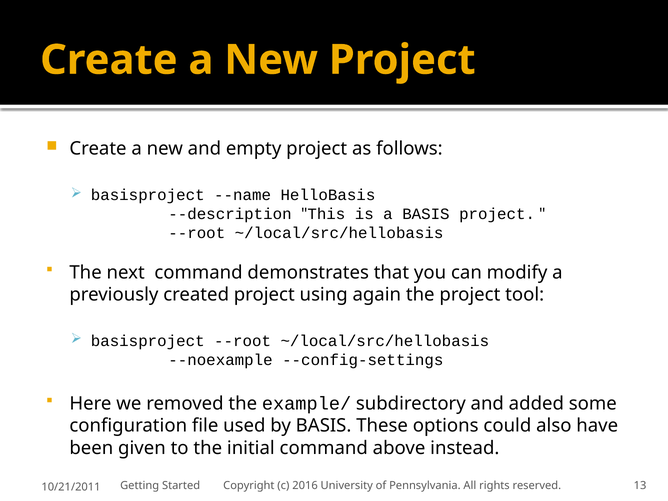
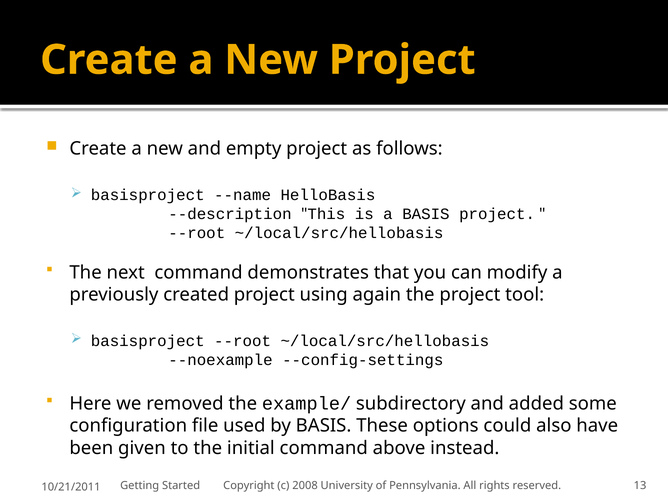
2016: 2016 -> 2008 (305, 485)
